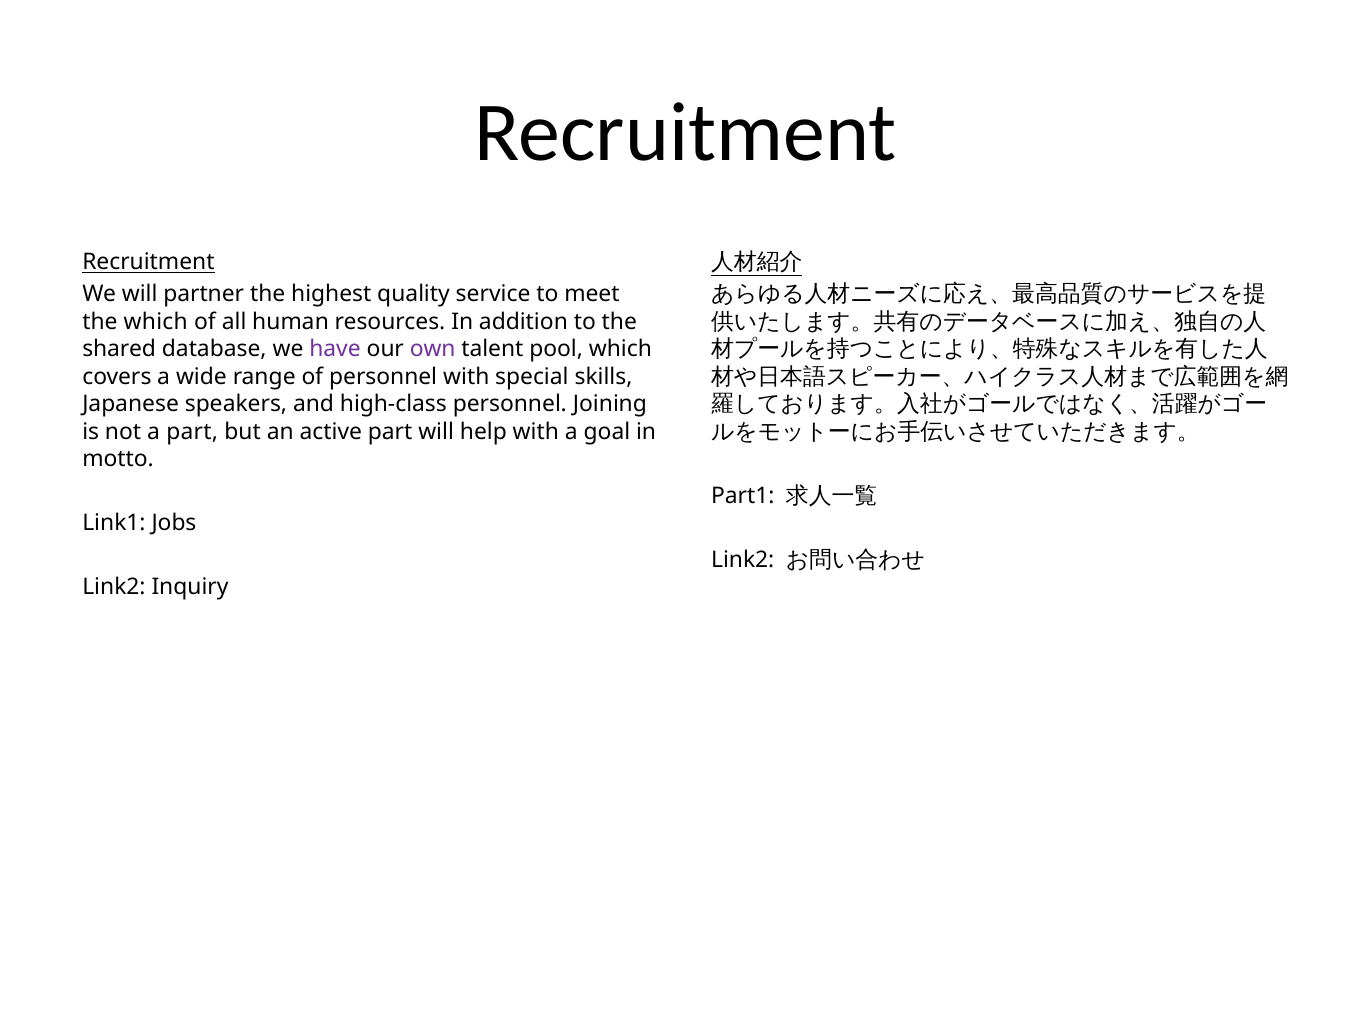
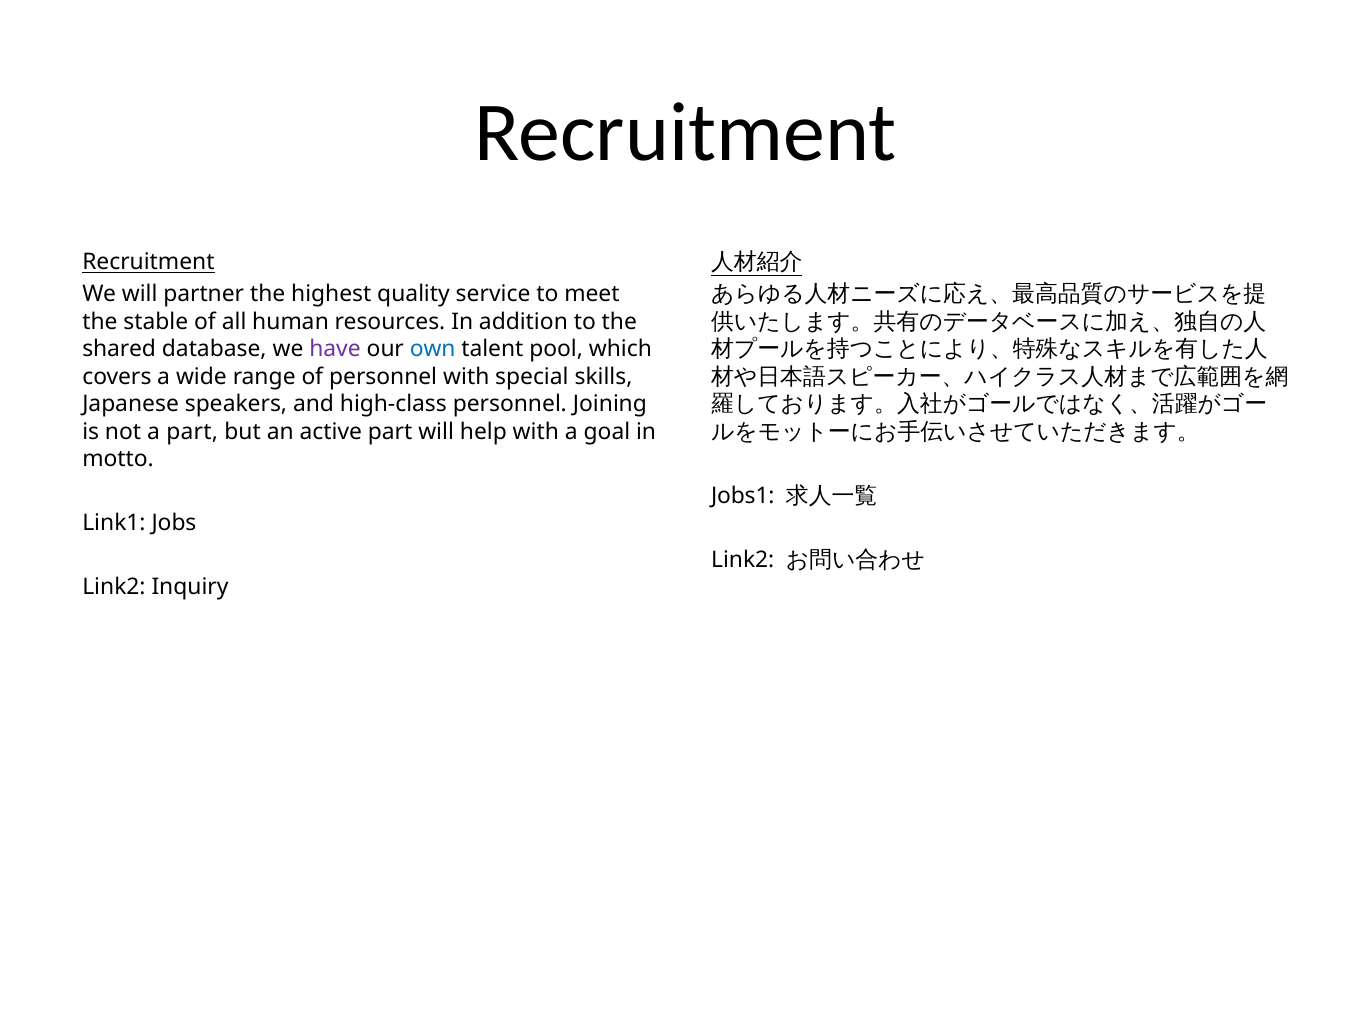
the which: which -> stable (156, 322)
own colour: purple -> blue (433, 349)
Part1: Part1 -> Jobs1 (743, 496)
